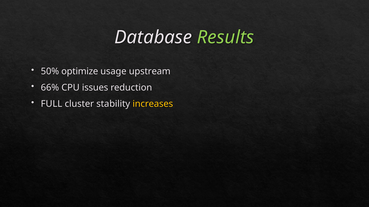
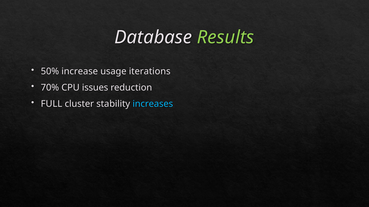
optimize: optimize -> increase (80, 72)
upstream: upstream -> iterations (150, 72)
66%: 66% -> 70% (50, 88)
increases colour: yellow -> light blue (153, 104)
